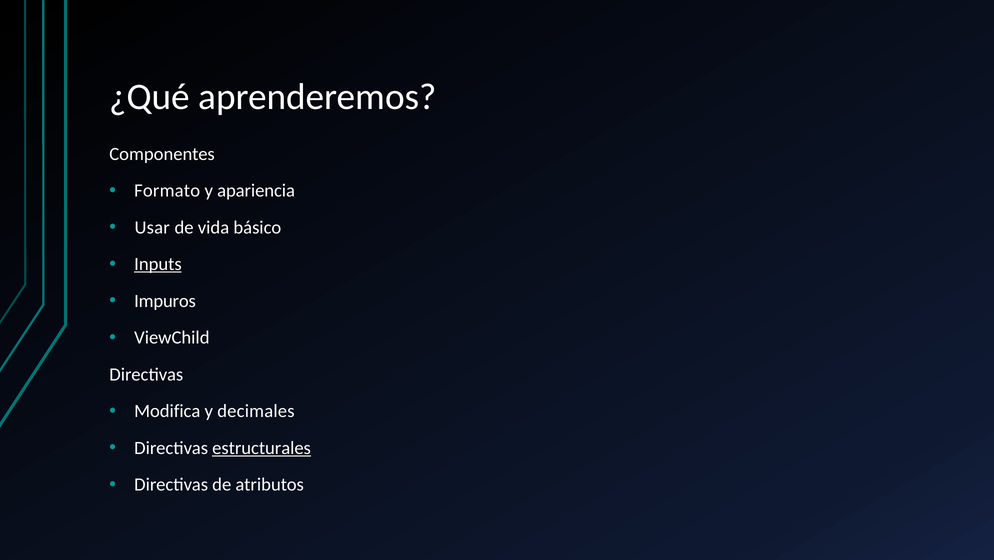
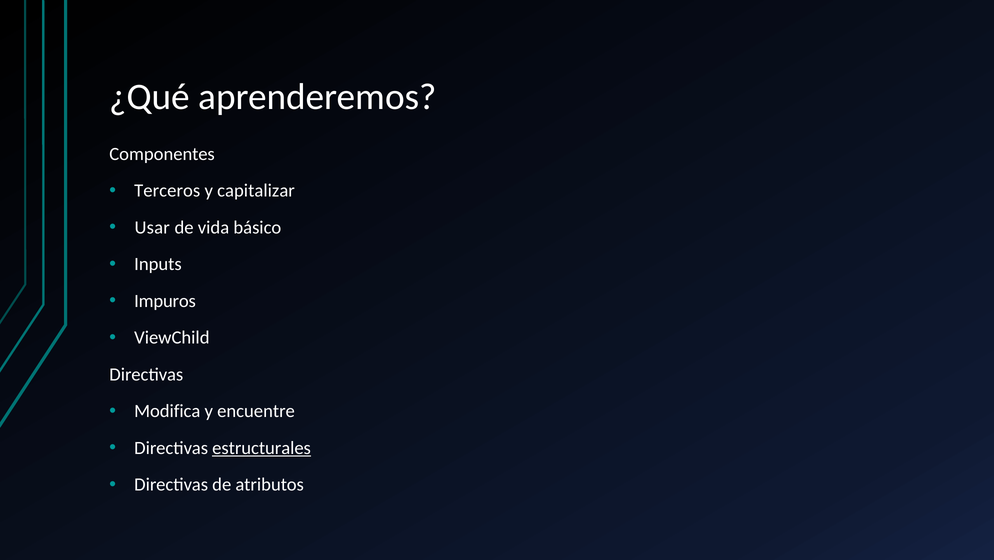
Formato: Formato -> Terceros (167, 190)
apariencia: apariencia -> capitalizar (256, 190)
Inputs underline: present -> none (158, 264)
decimales: decimales -> encuentre (256, 411)
